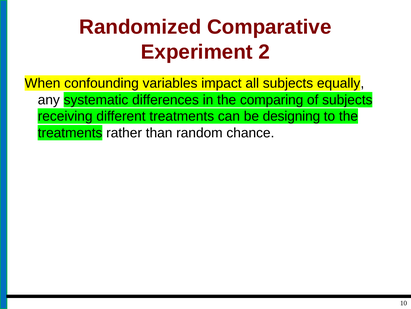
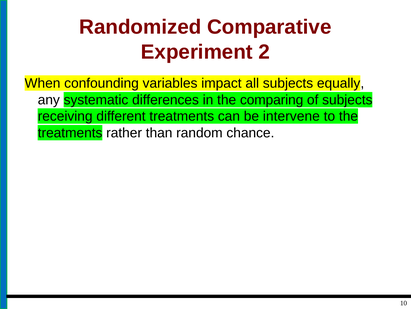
designing: designing -> intervene (291, 116)
